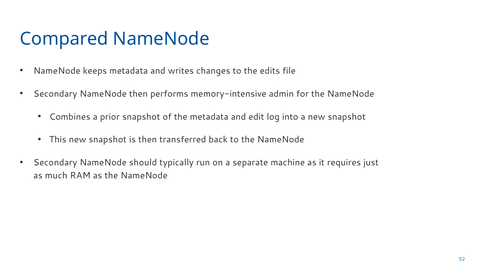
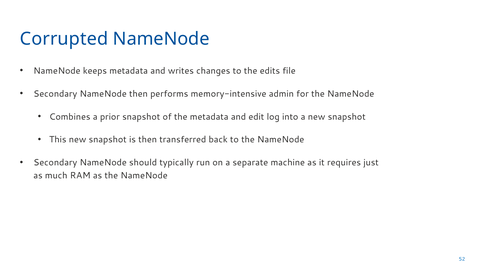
Compared: Compared -> Corrupted (64, 39)
